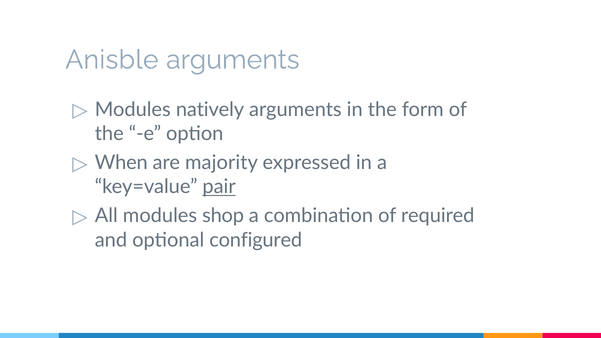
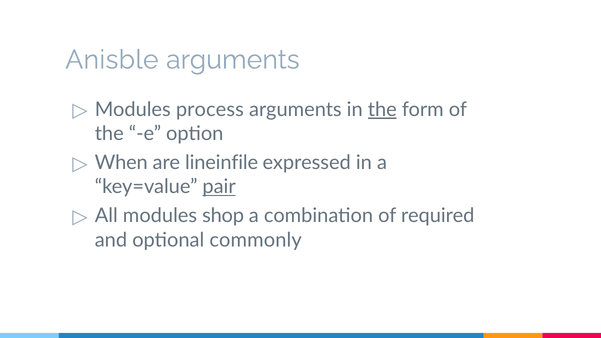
natively: natively -> process (210, 110)
the underline: none -> present (382, 110)
majority: majority -> lineinfile (222, 163)
configured: configured -> commonly (256, 240)
